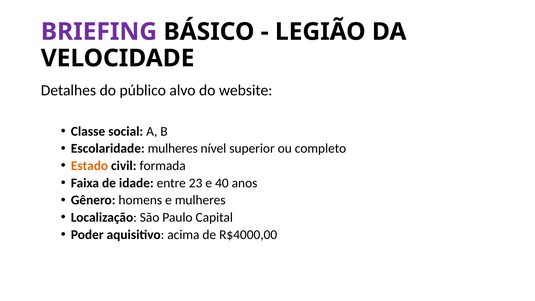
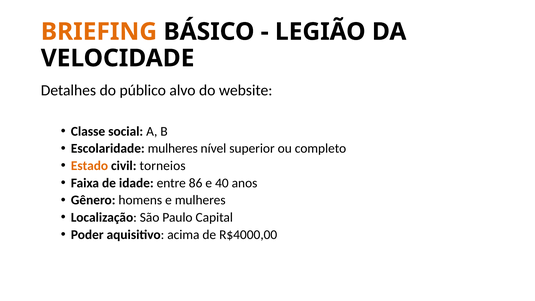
BRIEFING colour: purple -> orange (99, 32)
formada: formada -> torneios (163, 166)
23: 23 -> 86 (196, 183)
